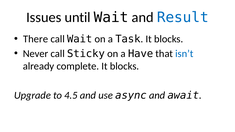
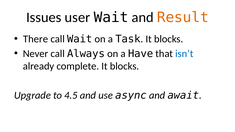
until: until -> user (77, 17)
Result colour: blue -> orange (183, 17)
Sticky: Sticky -> Always (86, 54)
